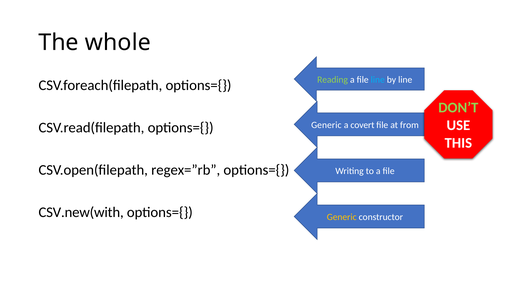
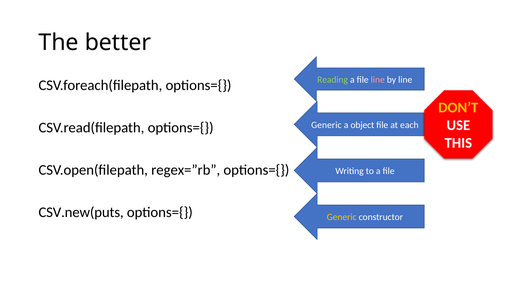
whole: whole -> better (118, 42)
line colour: light blue -> pink (378, 80)
DON’T colour: light green -> yellow (458, 108)
covert: covert -> object (362, 125)
from: from -> each (409, 125)
CSV.new(with: CSV.new(with -> CSV.new(puts (81, 212)
